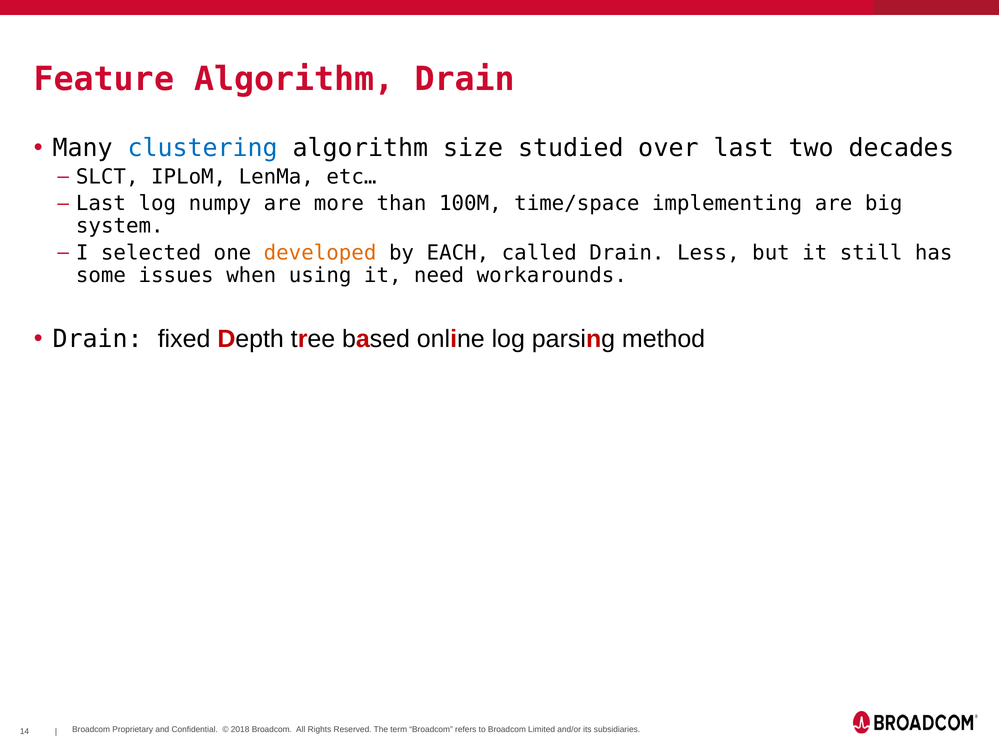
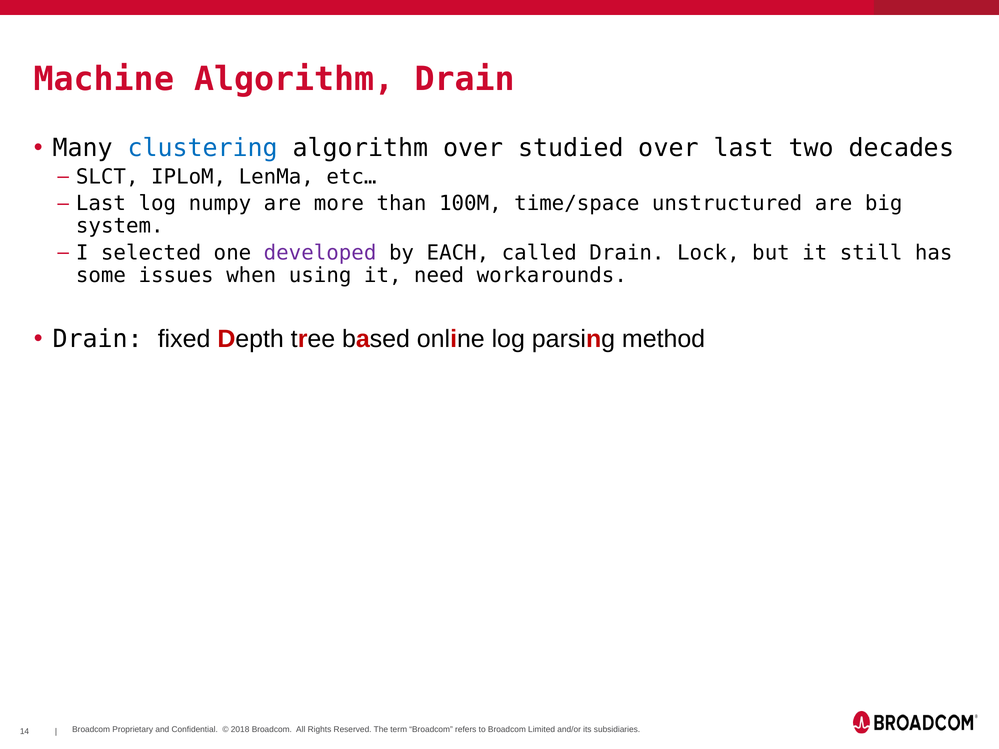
Feature: Feature -> Machine (104, 79)
algorithm size: size -> over (473, 148)
implementing: implementing -> unstructured (727, 204)
developed colour: orange -> purple (320, 253)
Less: Less -> Lock (708, 253)
